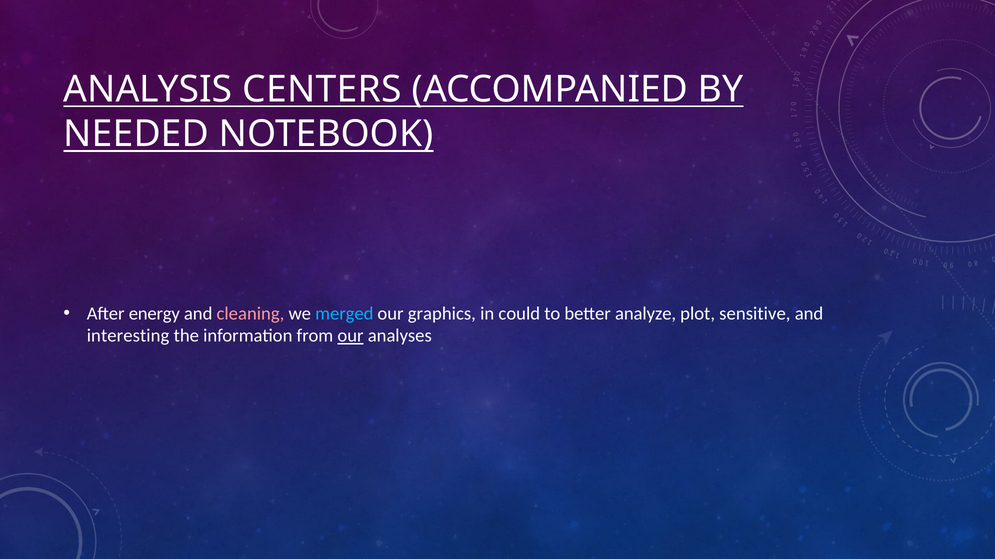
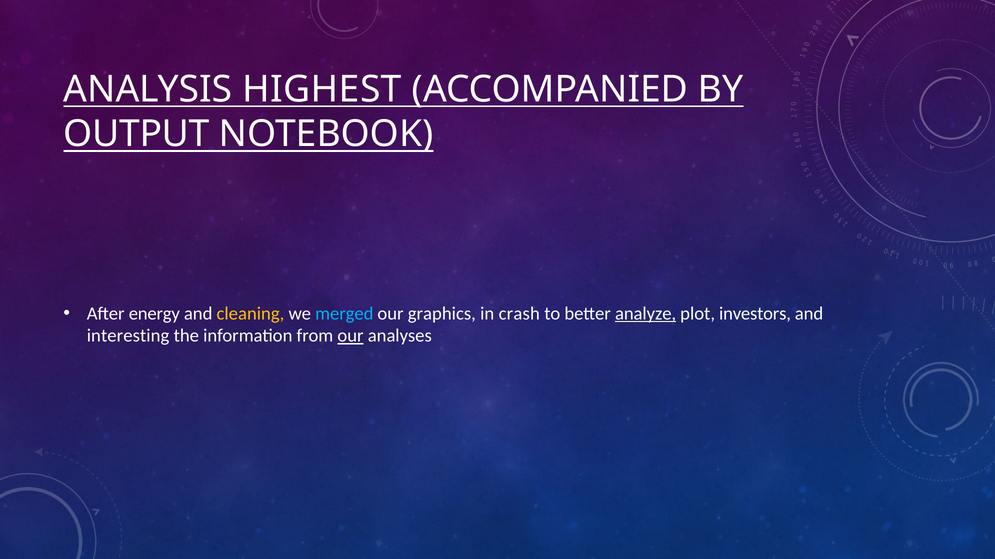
CENTERS: CENTERS -> HIGHEST (322, 89)
NEEDED: NEEDED -> OUTPUT (136, 134)
cleaning colour: pink -> yellow (250, 314)
could: could -> crash (519, 314)
analyze underline: none -> present (646, 314)
sensitive: sensitive -> investors (755, 314)
